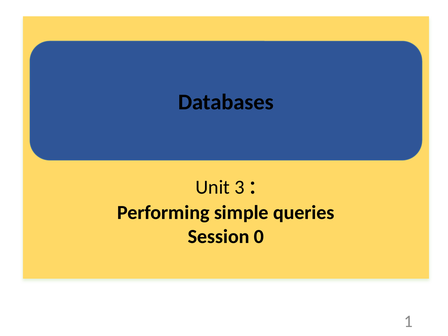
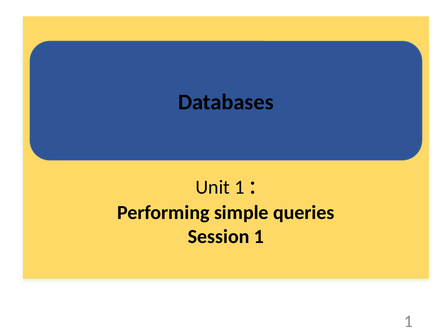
Unit 3: 3 -> 1 (239, 187)
Session 0: 0 -> 1 (259, 236)
